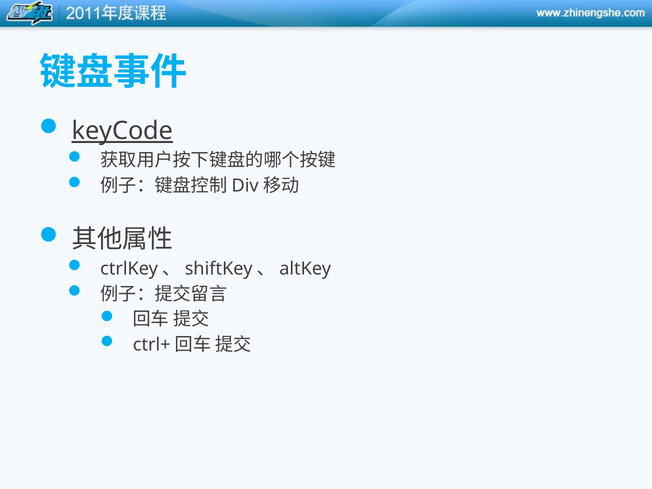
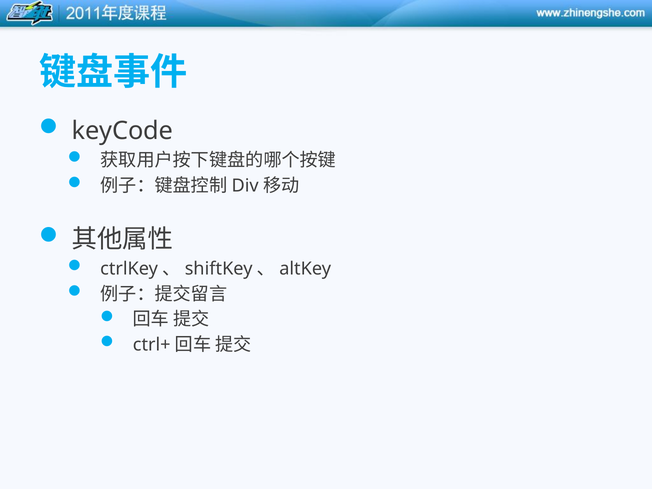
keyCode underline: present -> none (122, 131)
